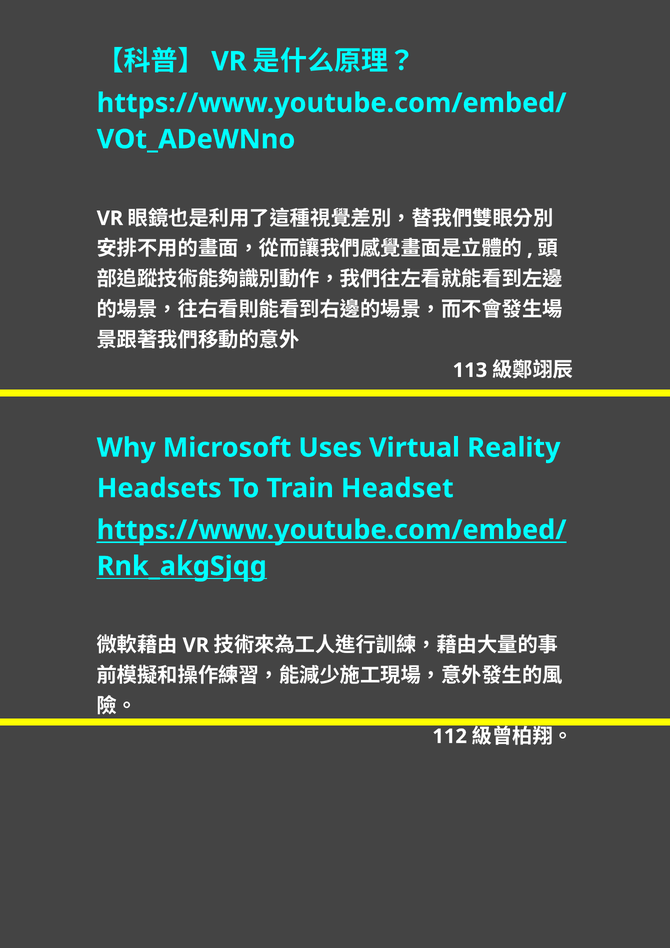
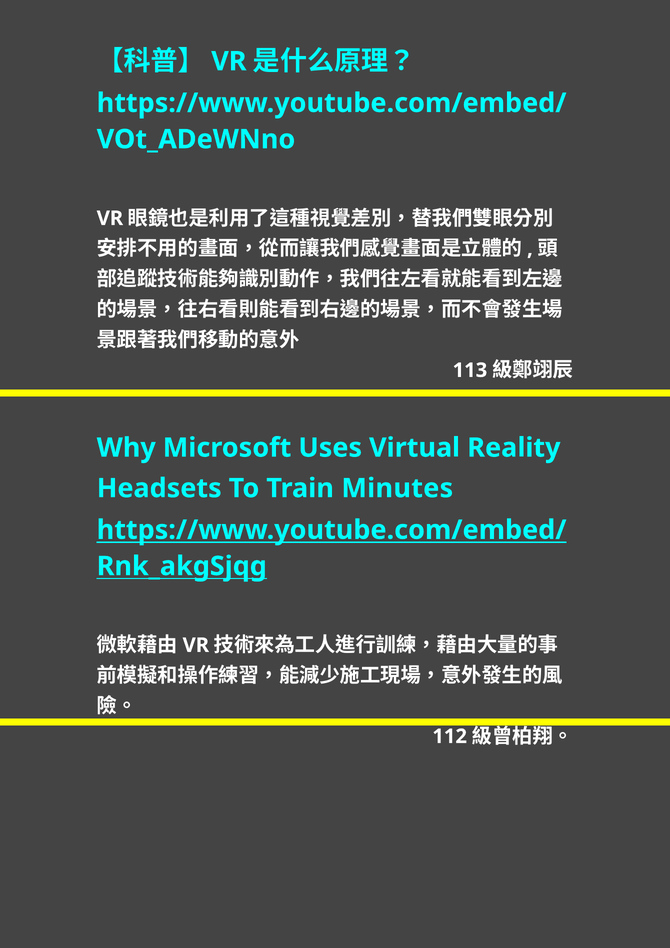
Headset: Headset -> Minutes (397, 488)
